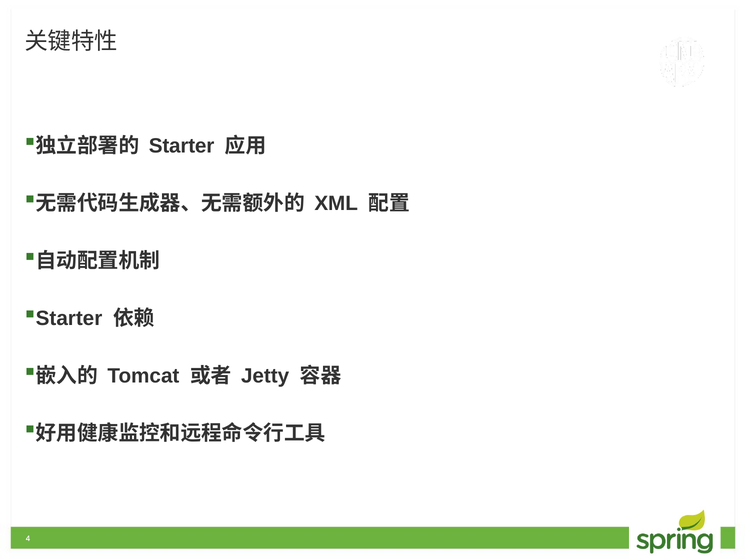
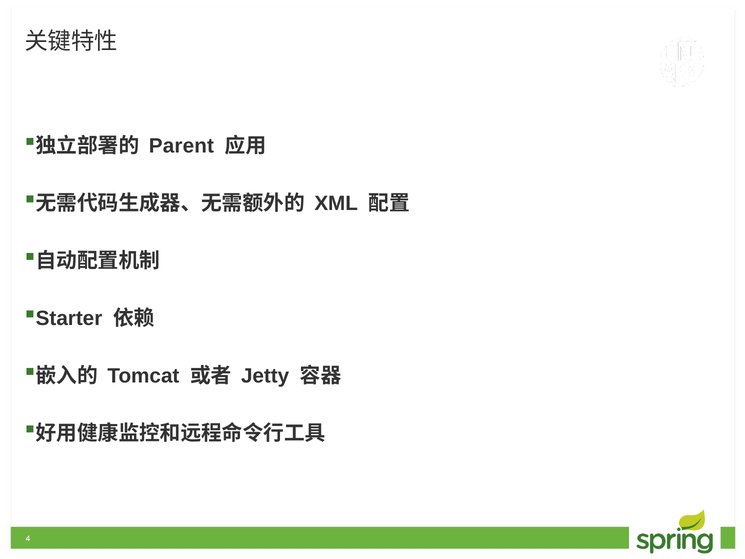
Starter: Starter -> Parent (181, 146)
